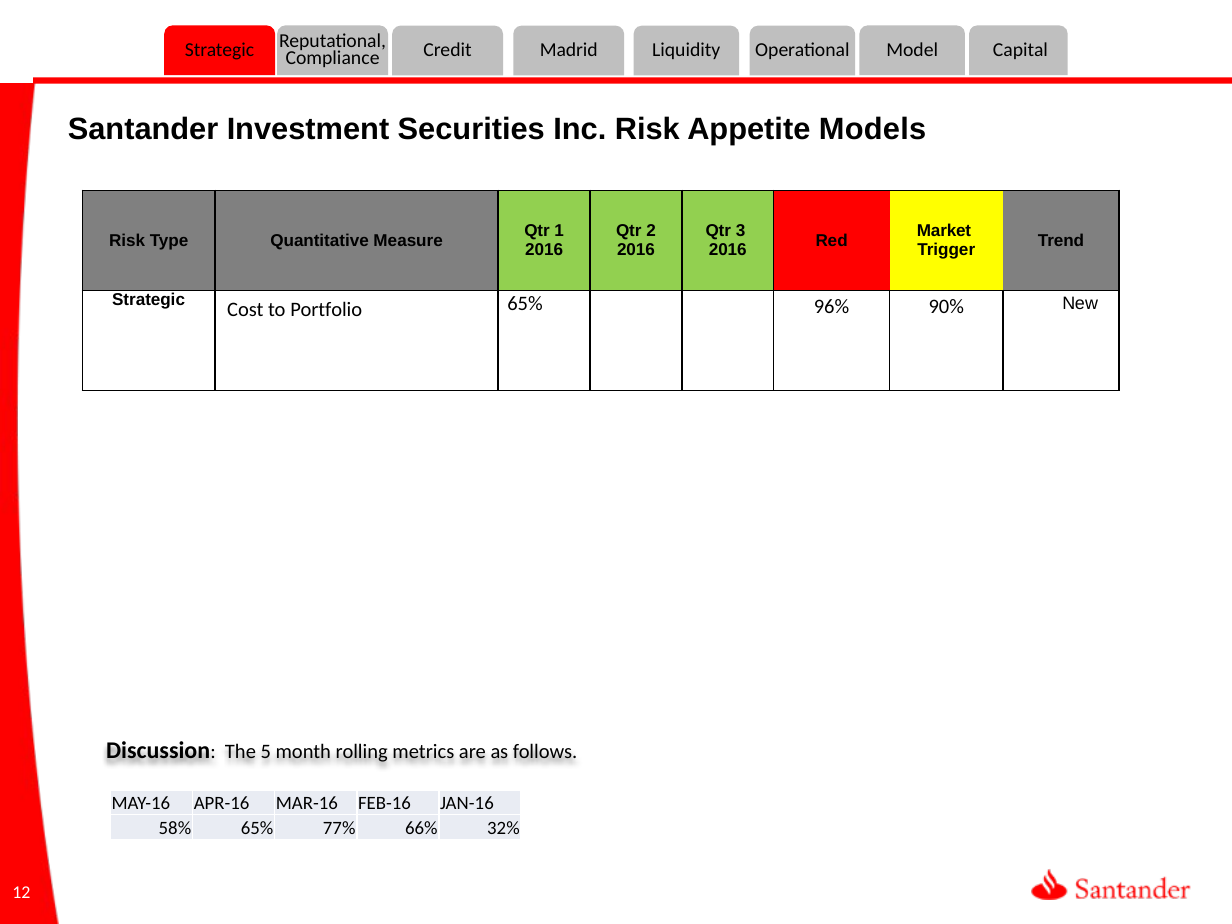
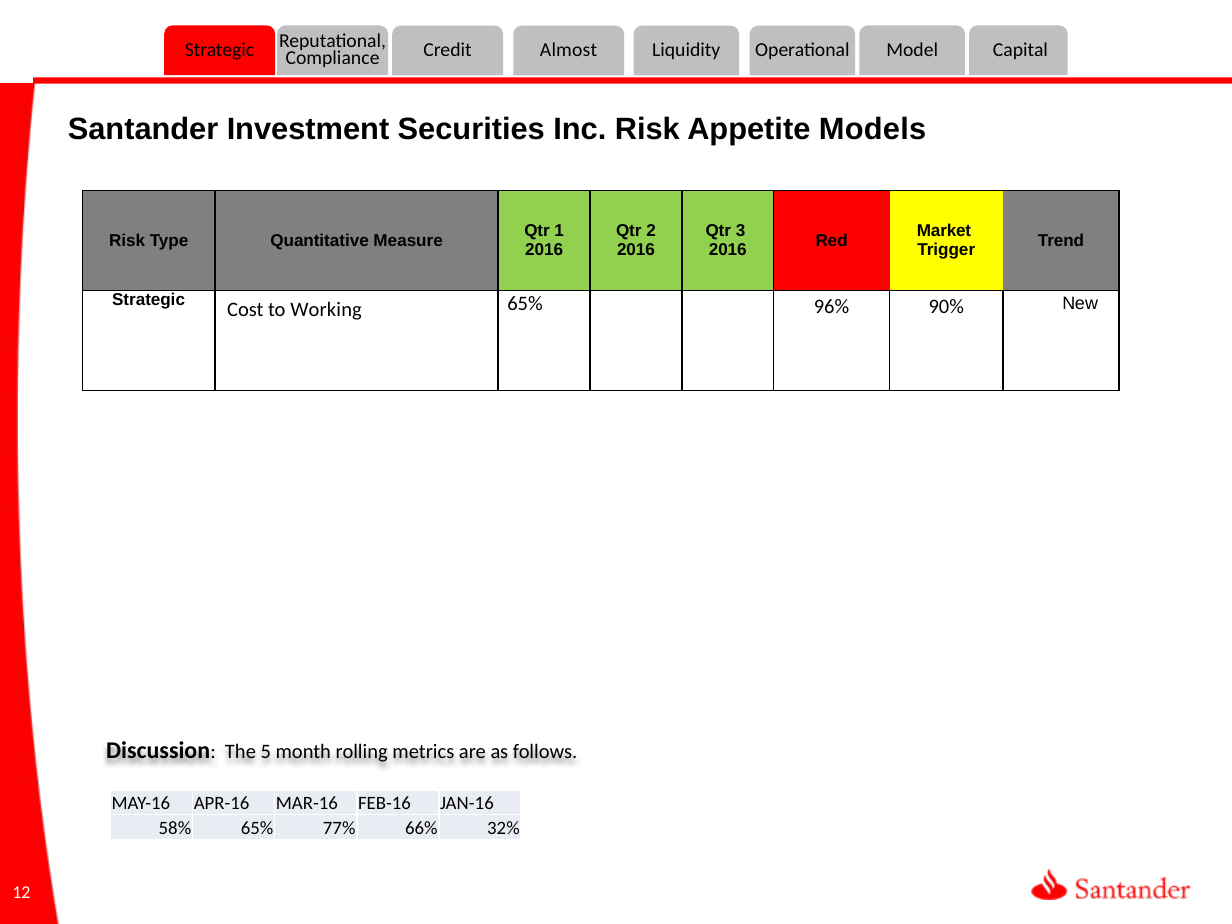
Madrid: Madrid -> Almost (569, 50)
Portfolio: Portfolio -> Working (326, 309)
